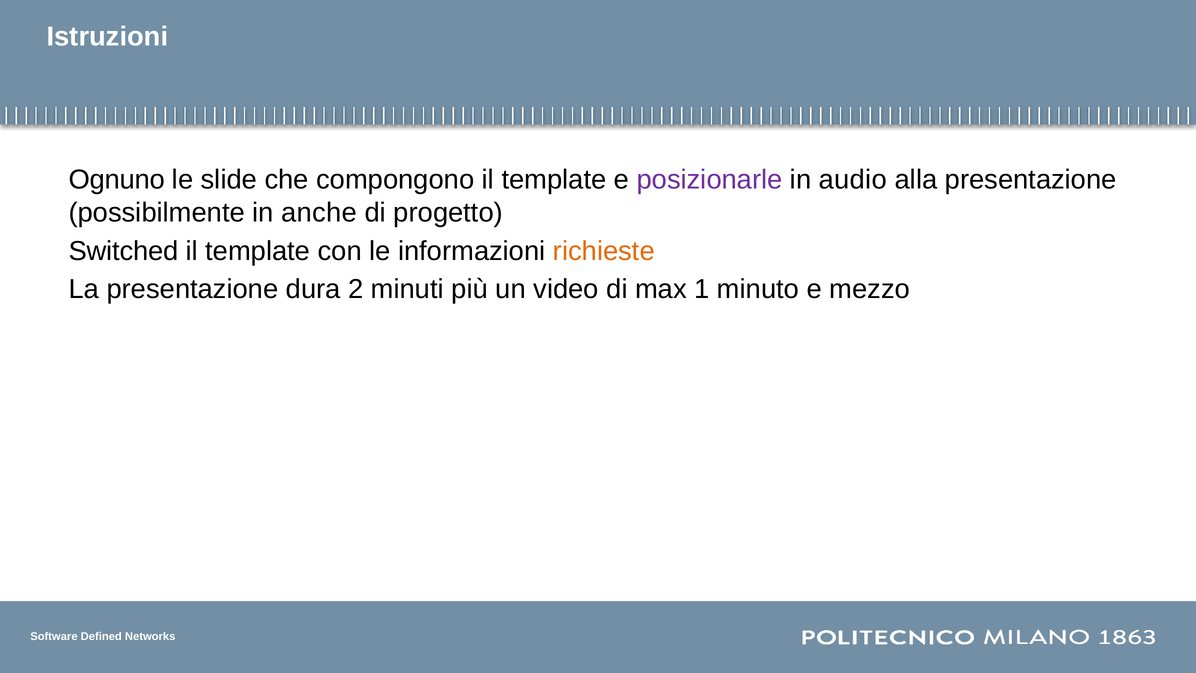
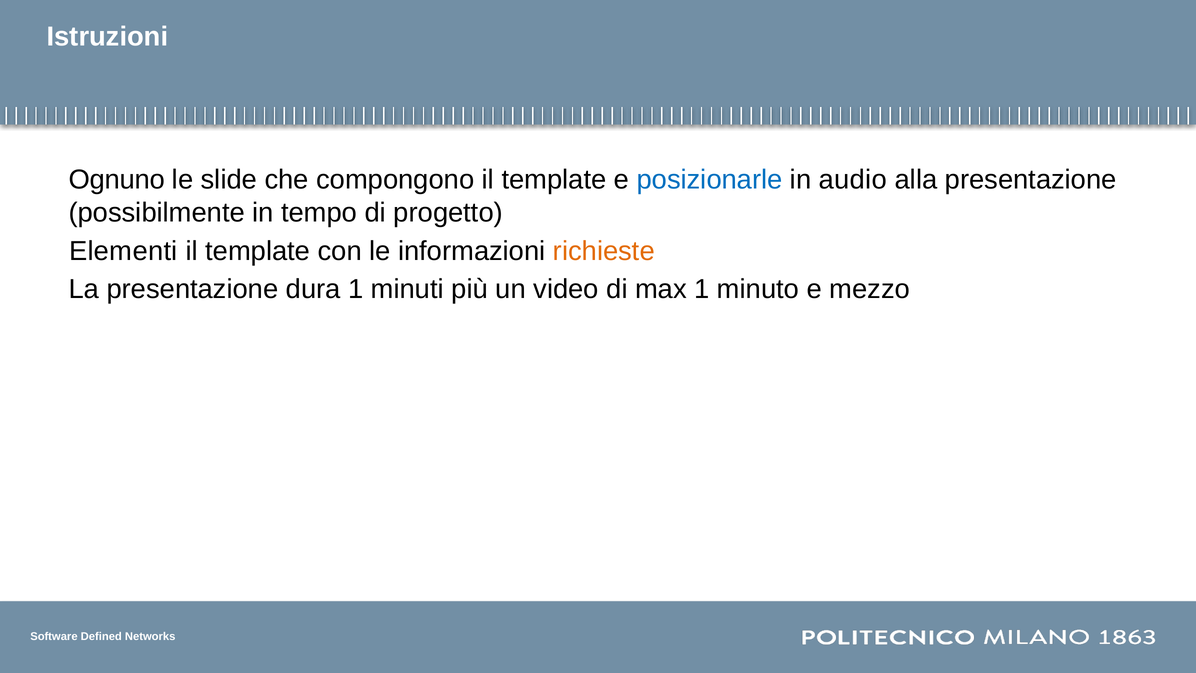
posizionarle colour: purple -> blue (710, 180)
anche: anche -> tempo (319, 213)
Switched: Switched -> Elementi (123, 251)
dura 2: 2 -> 1 (356, 289)
